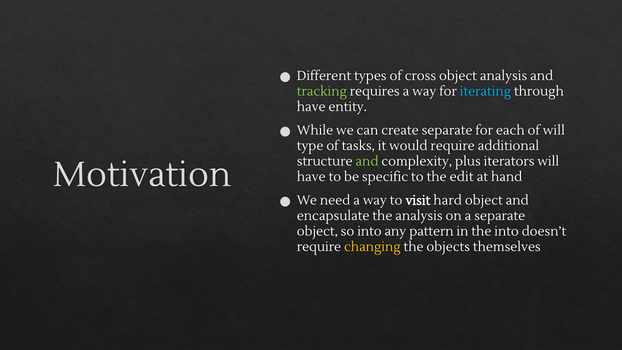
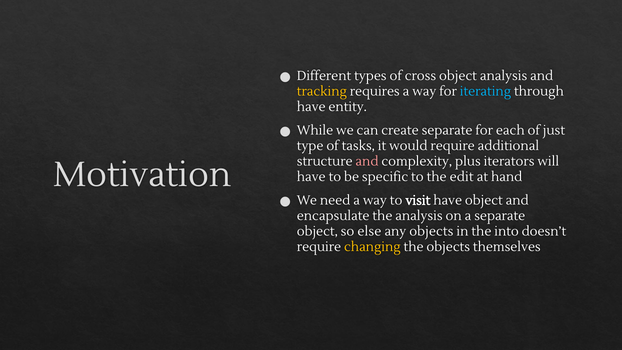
tracking colour: light green -> yellow (322, 92)
of will: will -> just (554, 130)
and colour: light green -> pink (367, 162)
visit hard: hard -> have (448, 200)
so into: into -> else (369, 231)
any pattern: pattern -> objects (431, 231)
